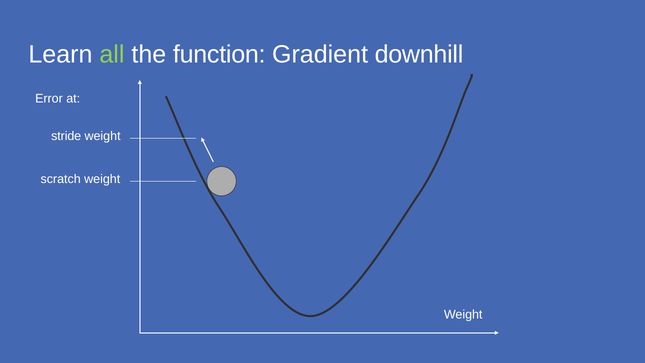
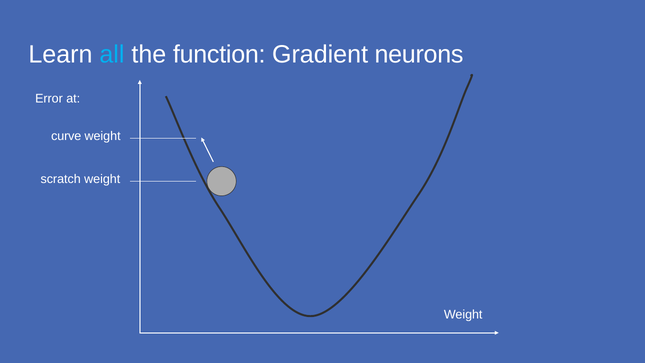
all colour: light green -> light blue (112, 55)
downhill: downhill -> neurons (419, 55)
stride: stride -> curve (66, 136)
